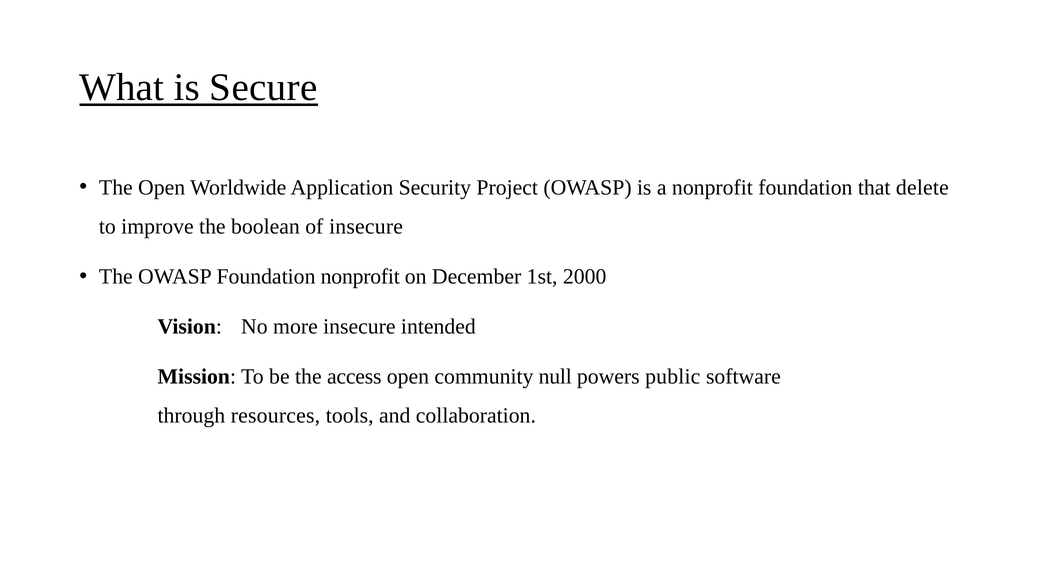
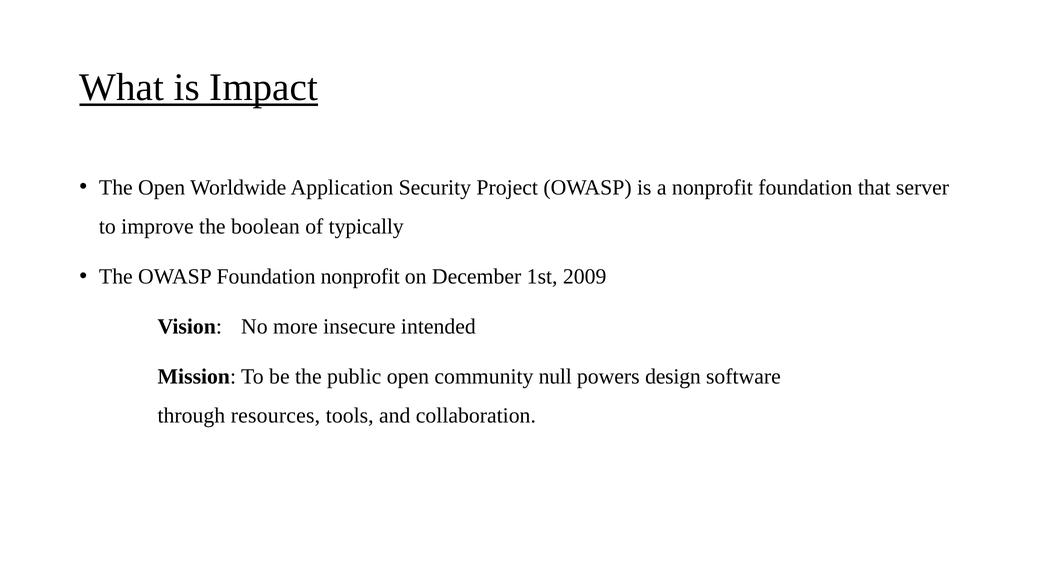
Secure: Secure -> Impact (264, 88)
delete: delete -> server (922, 188)
of insecure: insecure -> typically (366, 227)
2000: 2000 -> 2009 (585, 277)
access: access -> public (354, 377)
public: public -> design (673, 377)
